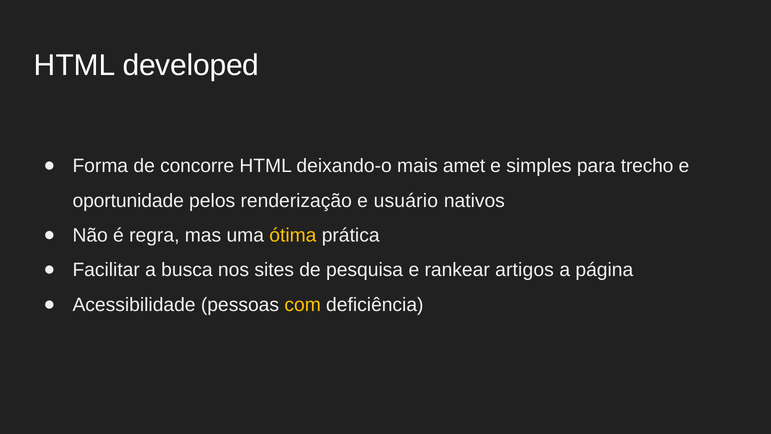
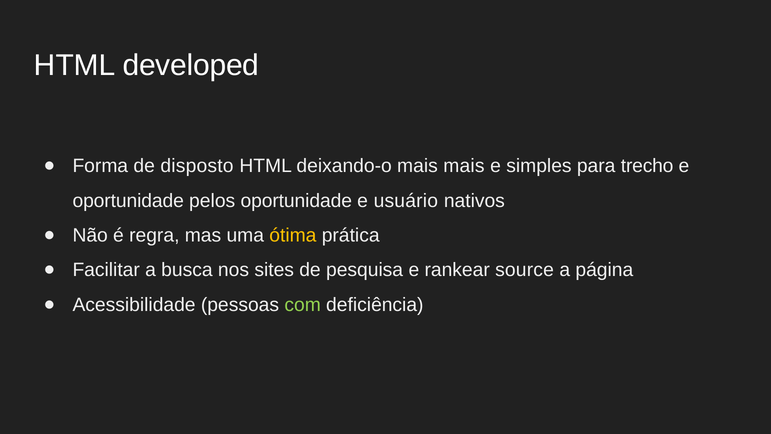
concorre: concorre -> disposto (197, 166)
mais amet: amet -> mais (464, 166)
pelos renderização: renderização -> oportunidade (296, 201)
artigos: artigos -> source (525, 270)
com colour: yellow -> light green (303, 305)
